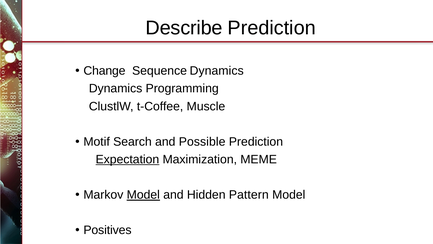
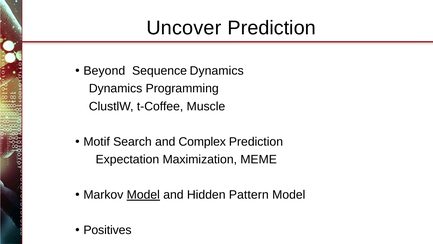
Describe: Describe -> Uncover (184, 28)
Change: Change -> Beyond (104, 71)
Possible: Possible -> Complex (202, 142)
Expectation underline: present -> none (127, 159)
